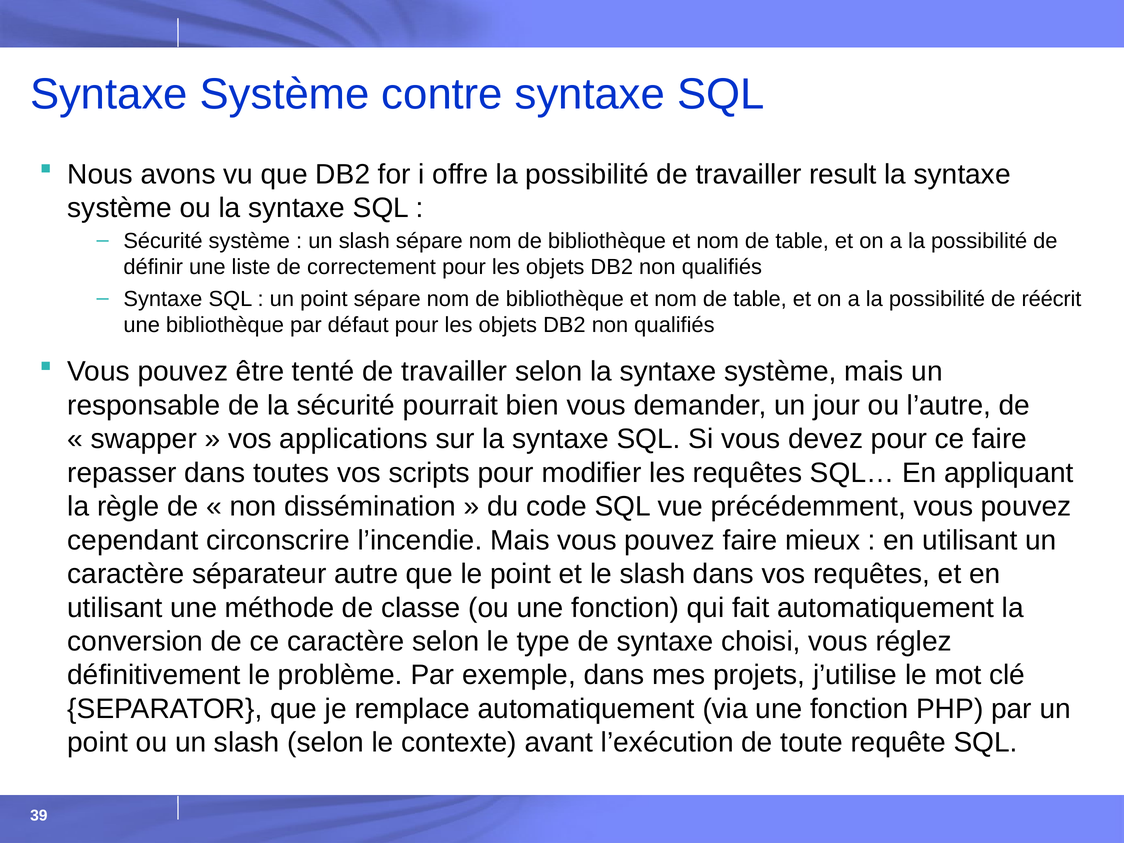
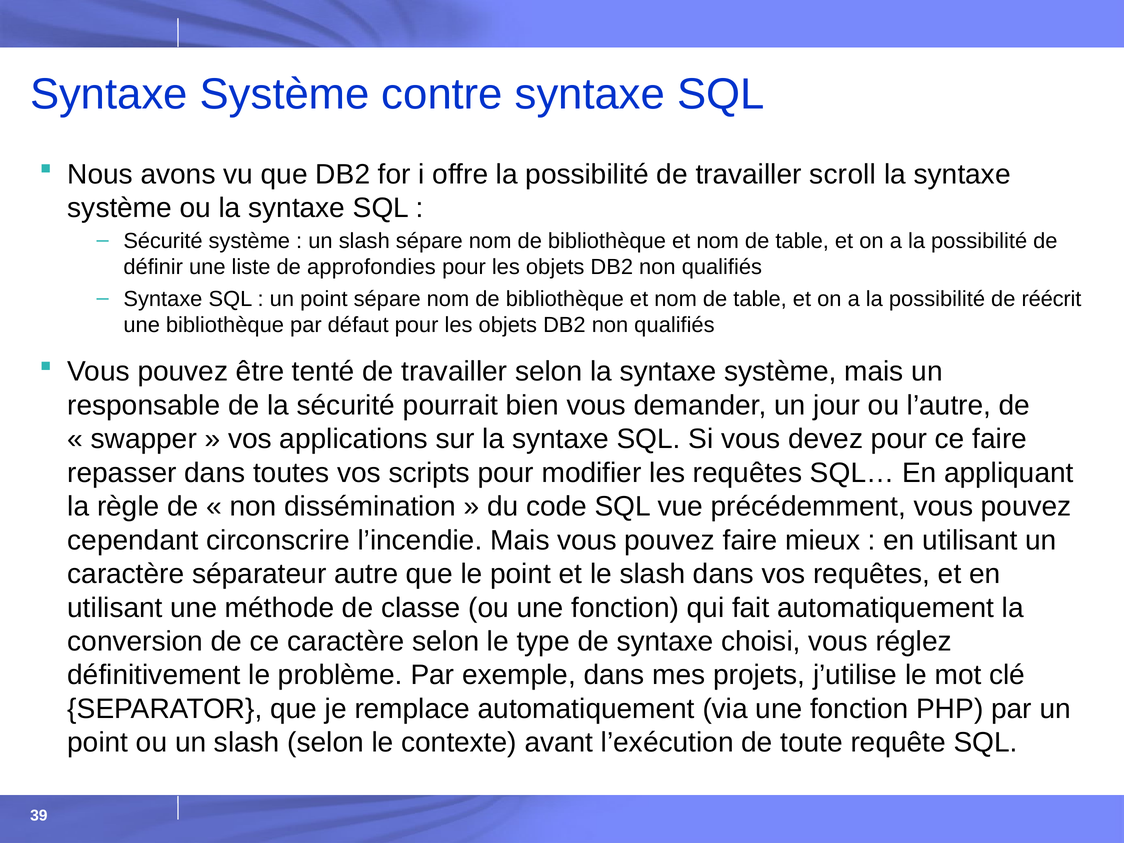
result: result -> scroll (843, 174)
correctement: correctement -> approfondies (371, 267)
